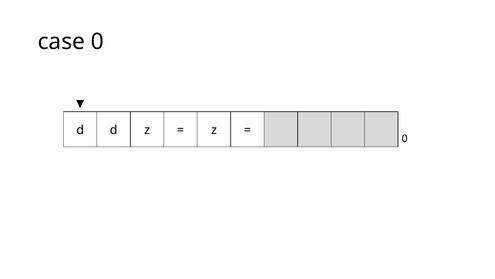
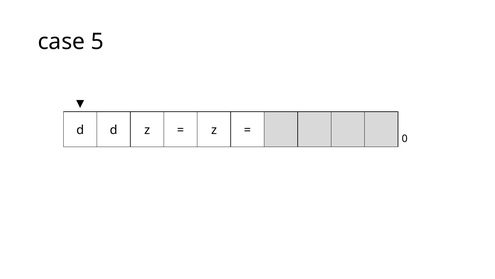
case 0: 0 -> 5 (97, 42)
